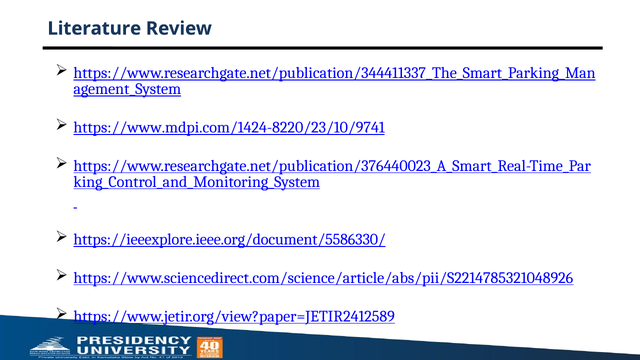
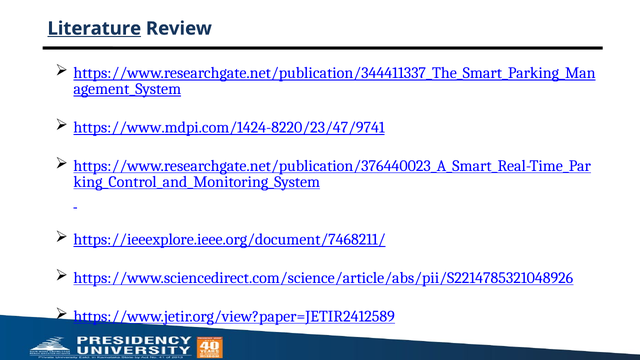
Literature underline: none -> present (94, 28)
https://www.mdpi.com/1424-8220/23/10/9741: https://www.mdpi.com/1424-8220/23/10/9741 -> https://www.mdpi.com/1424-8220/23/47/9741 (229, 128)
https://ieeexplore.ieee.org/document/5586330/: https://ieeexplore.ieee.org/document/5586330/ -> https://ieeexplore.ieee.org/document/7468211/ (230, 240)
